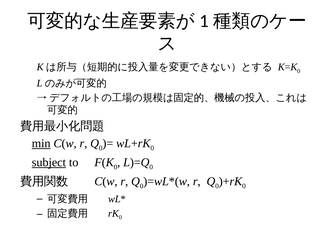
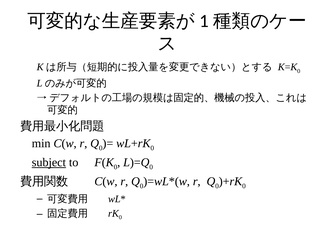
min underline: present -> none (41, 143)
